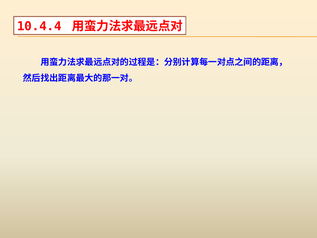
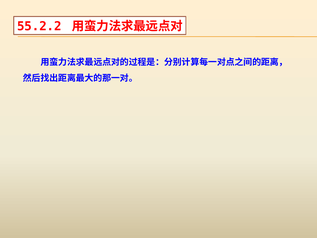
10.4.4: 10.4.4 -> 55.2.2 (39, 26)
